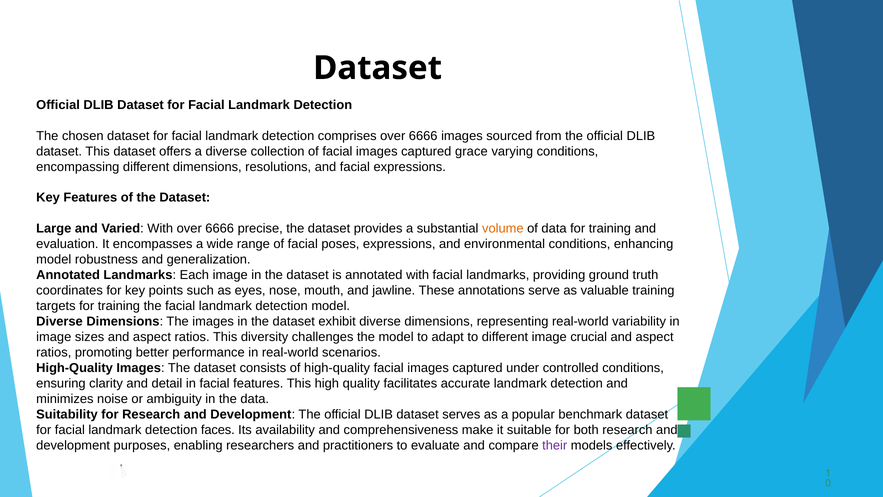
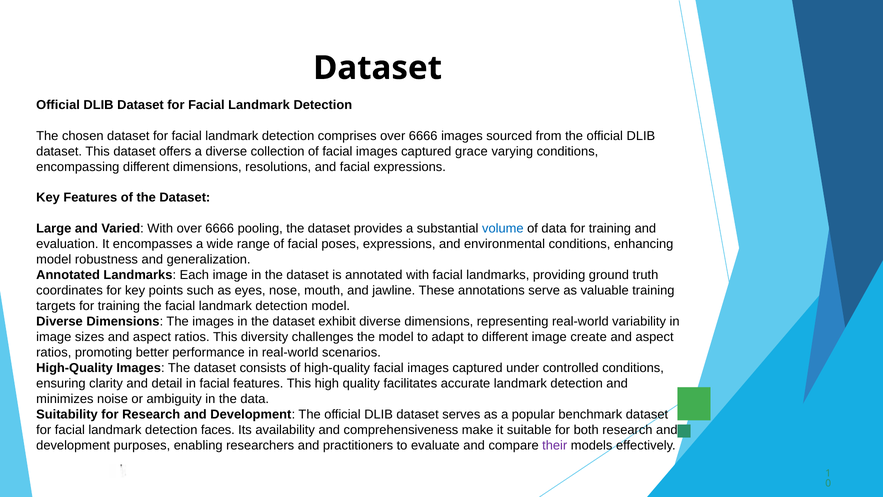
precise: precise -> pooling (260, 229)
volume colour: orange -> blue (503, 229)
crucial: crucial -> create (589, 337)
